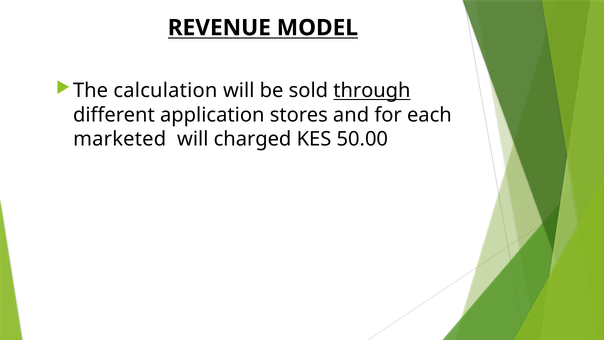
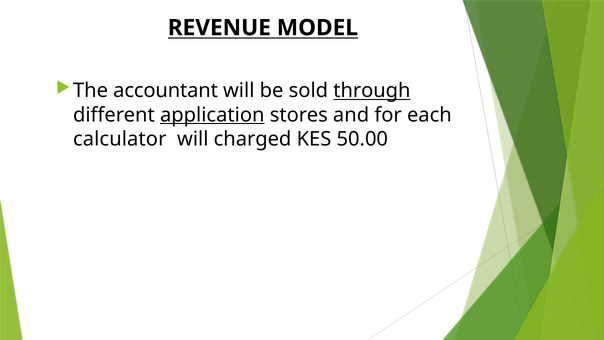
calculation: calculation -> accountant (166, 91)
application underline: none -> present (212, 115)
marketed: marketed -> calculator (120, 139)
